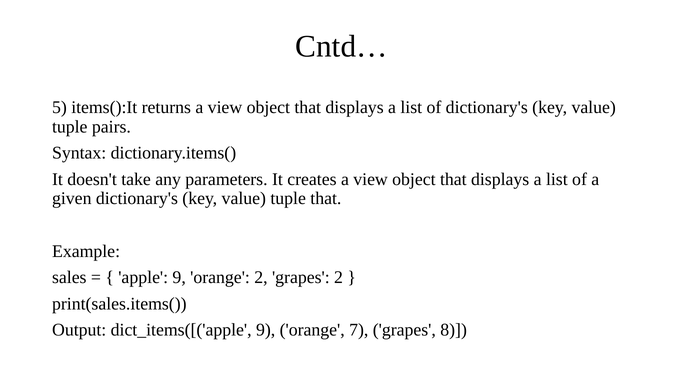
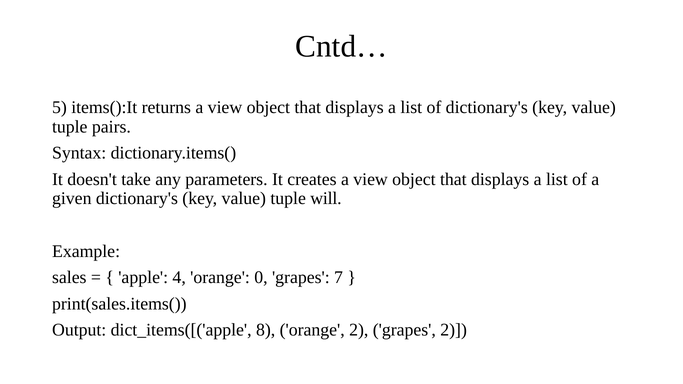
tuple that: that -> will (326, 199)
apple 9: 9 -> 4 (179, 278)
orange 2: 2 -> 0 (261, 278)
grapes 2: 2 -> 7 (339, 278)
dict_items([('apple 9: 9 -> 8 (266, 330)
orange 7: 7 -> 2 (359, 330)
grapes 8: 8 -> 2 (454, 330)
